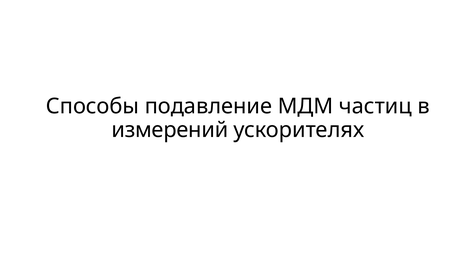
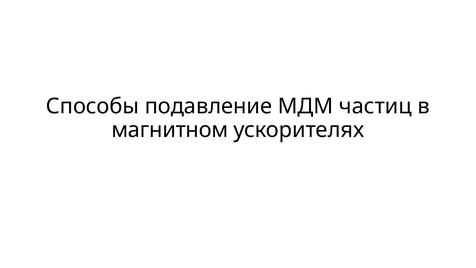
измерений: измерений -> магнитном (170, 130)
